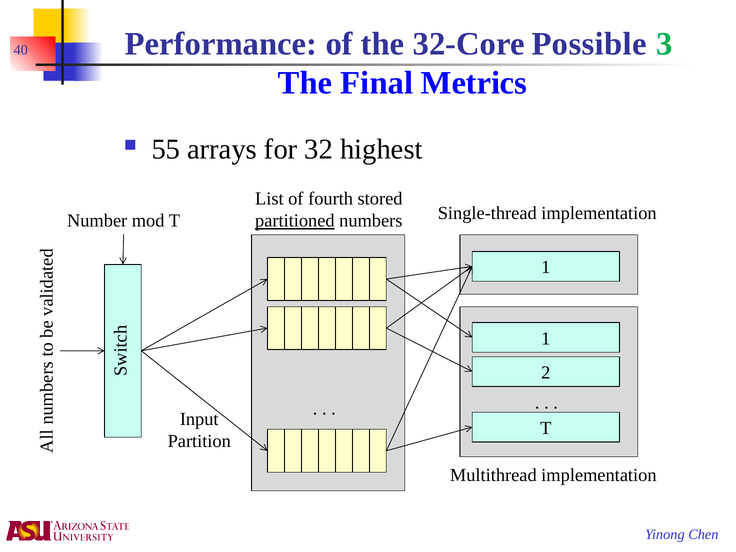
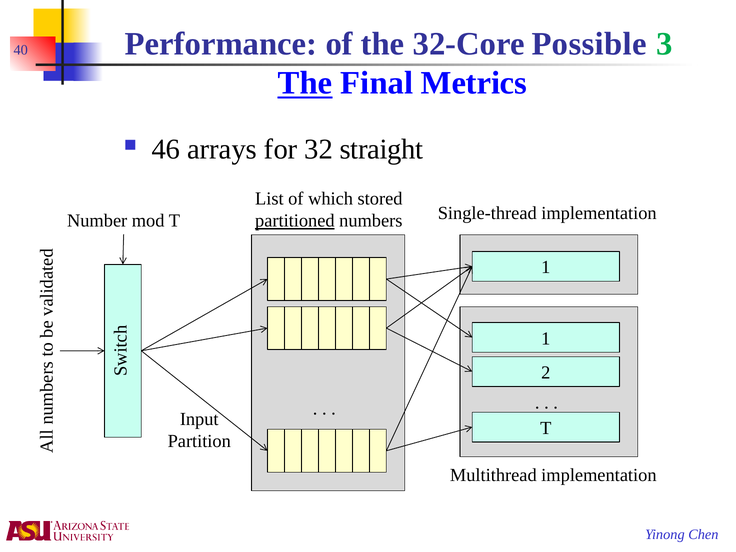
The underline: none -> present (305, 83)
55: 55 -> 46 (166, 149)
highest: highest -> straight (381, 149)
fourth: fourth -> which (331, 199)
